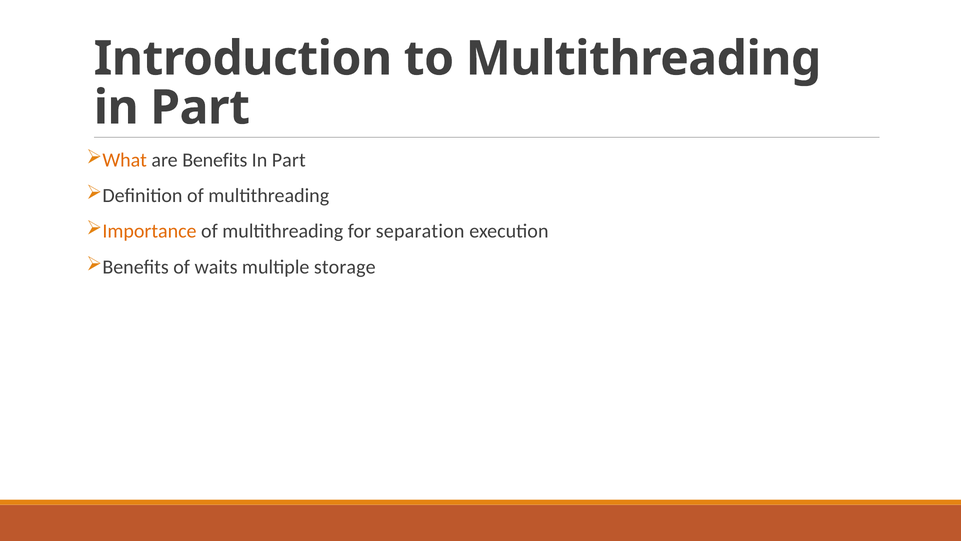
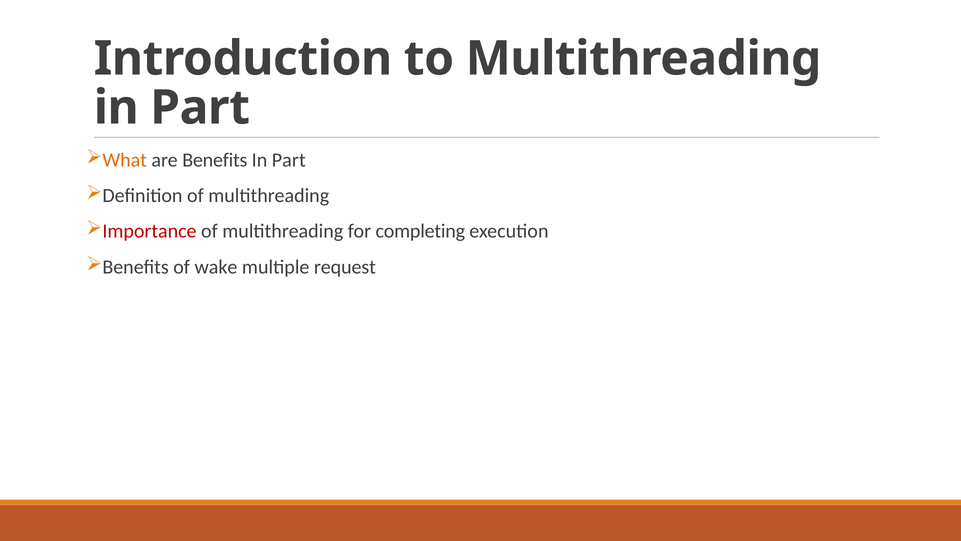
Importance colour: orange -> red (150, 231)
separation: separation -> completing (420, 231)
waits: waits -> wake (216, 267)
storage: storage -> request (345, 267)
